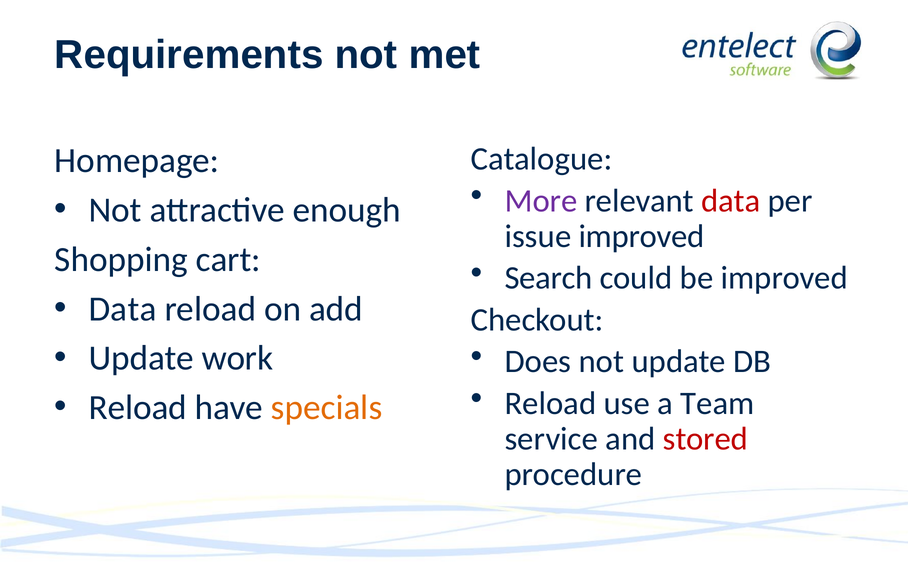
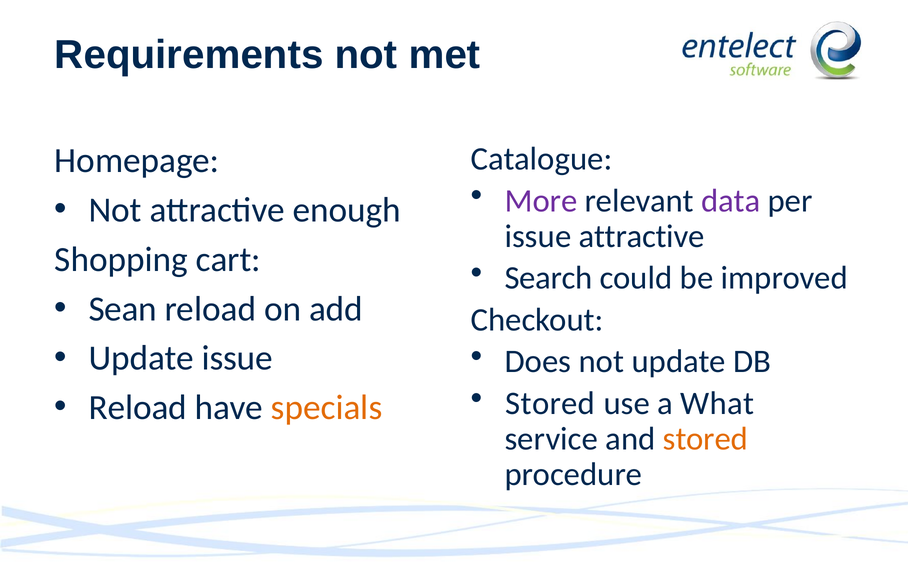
data colour: red -> purple (731, 201)
issue improved: improved -> attractive (642, 236)
Data: Data -> Sean (123, 309)
Update work: work -> issue (237, 358)
Reload: Reload -> Stored (550, 403)
Team: Team -> What (717, 403)
stored colour: red -> orange (706, 438)
